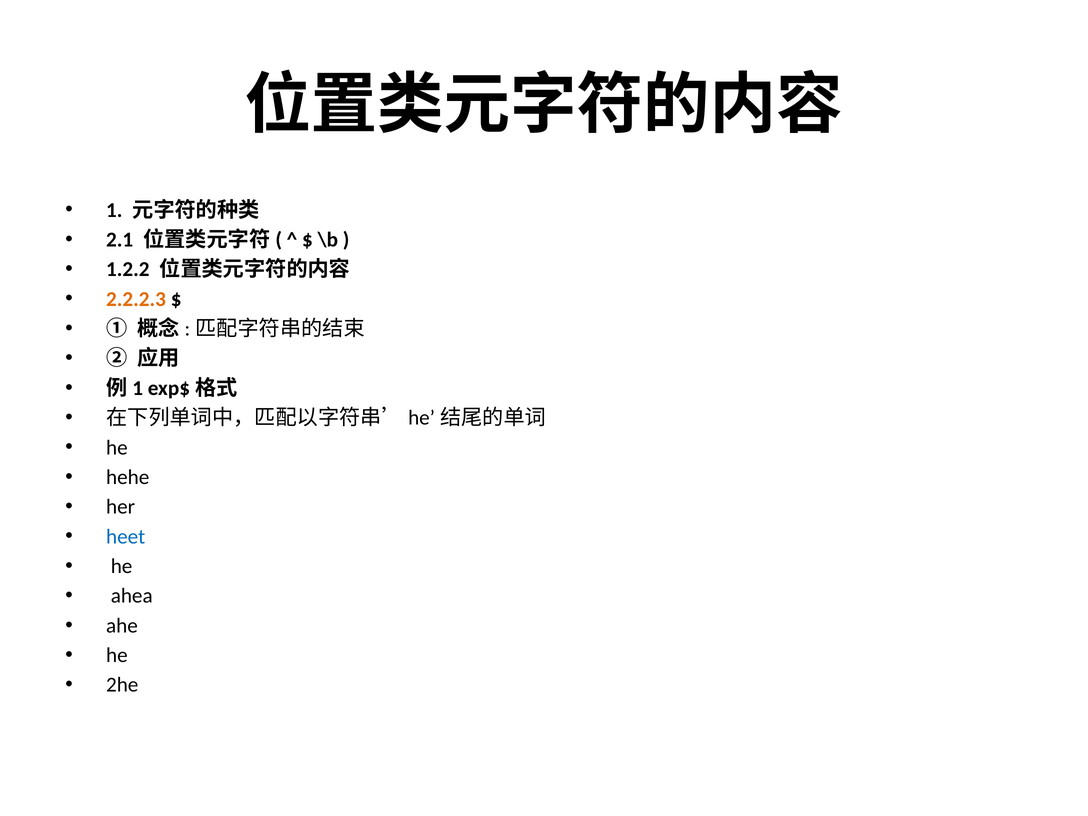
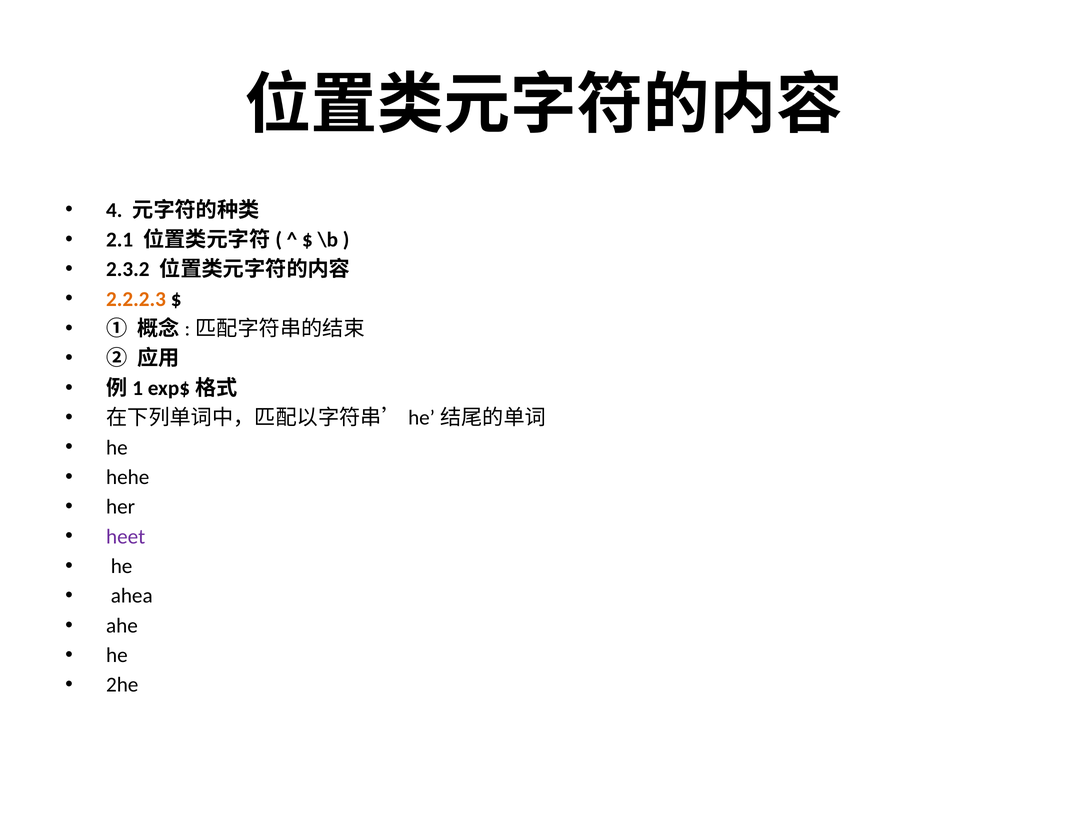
1: 1 -> 4 (114, 210)
1.2.2: 1.2.2 -> 2.3.2 (128, 269)
heet colour: blue -> purple (126, 537)
